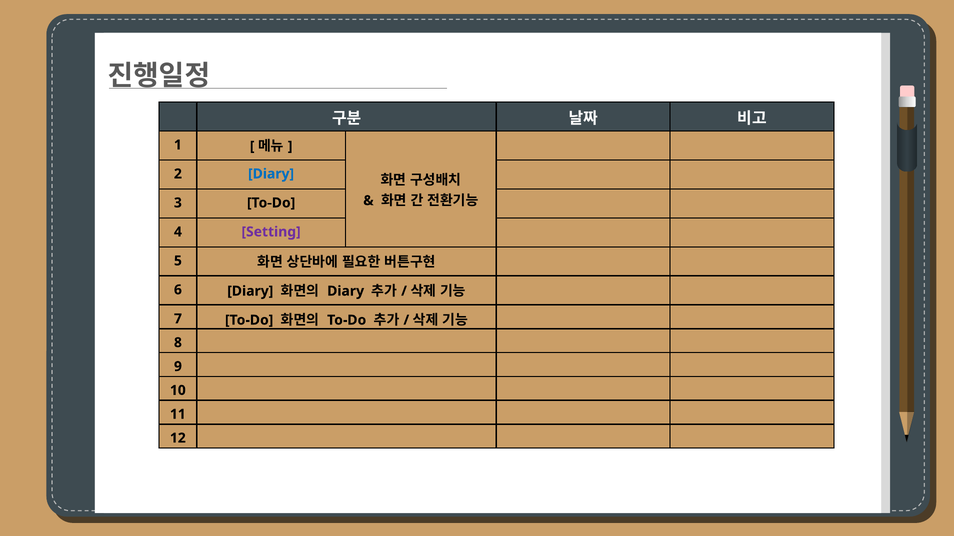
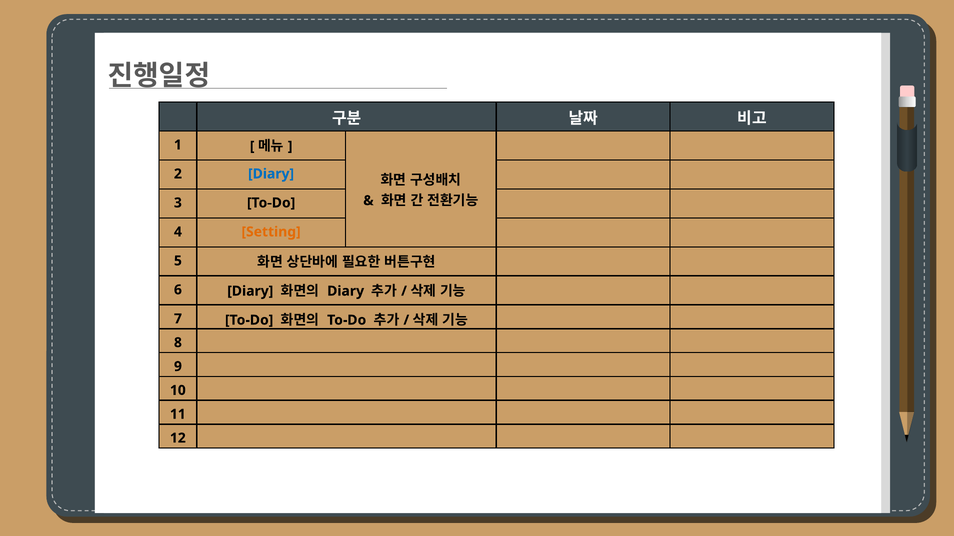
Setting colour: purple -> orange (271, 232)
